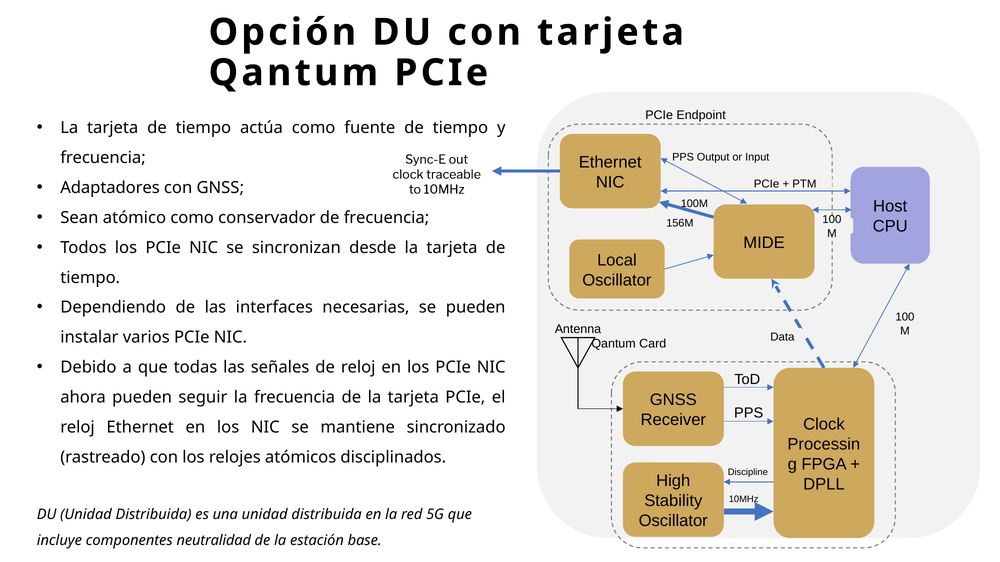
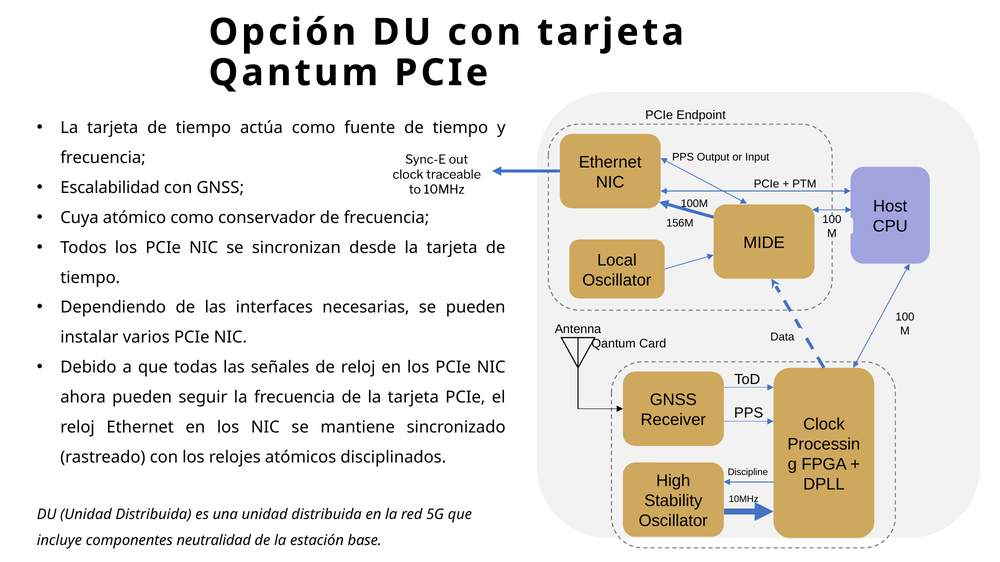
Adaptadores: Adaptadores -> Escalabilidad (110, 188)
Sean: Sean -> Cuya (79, 218)
